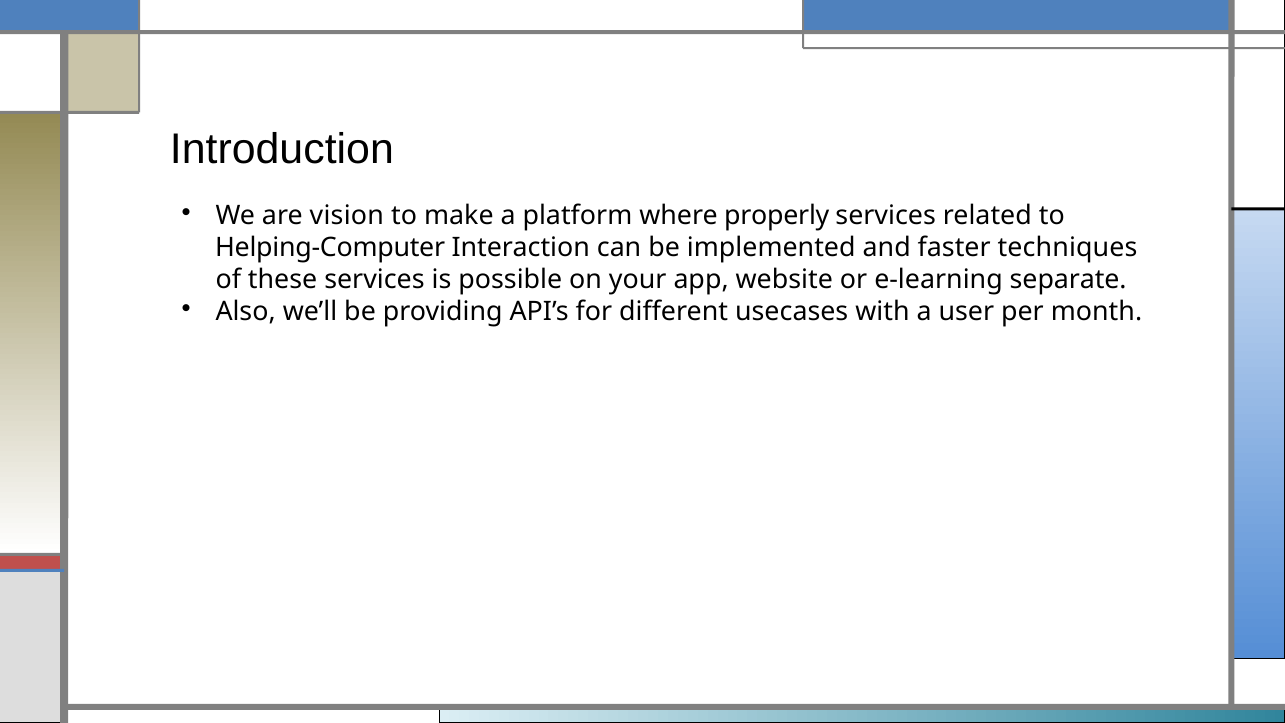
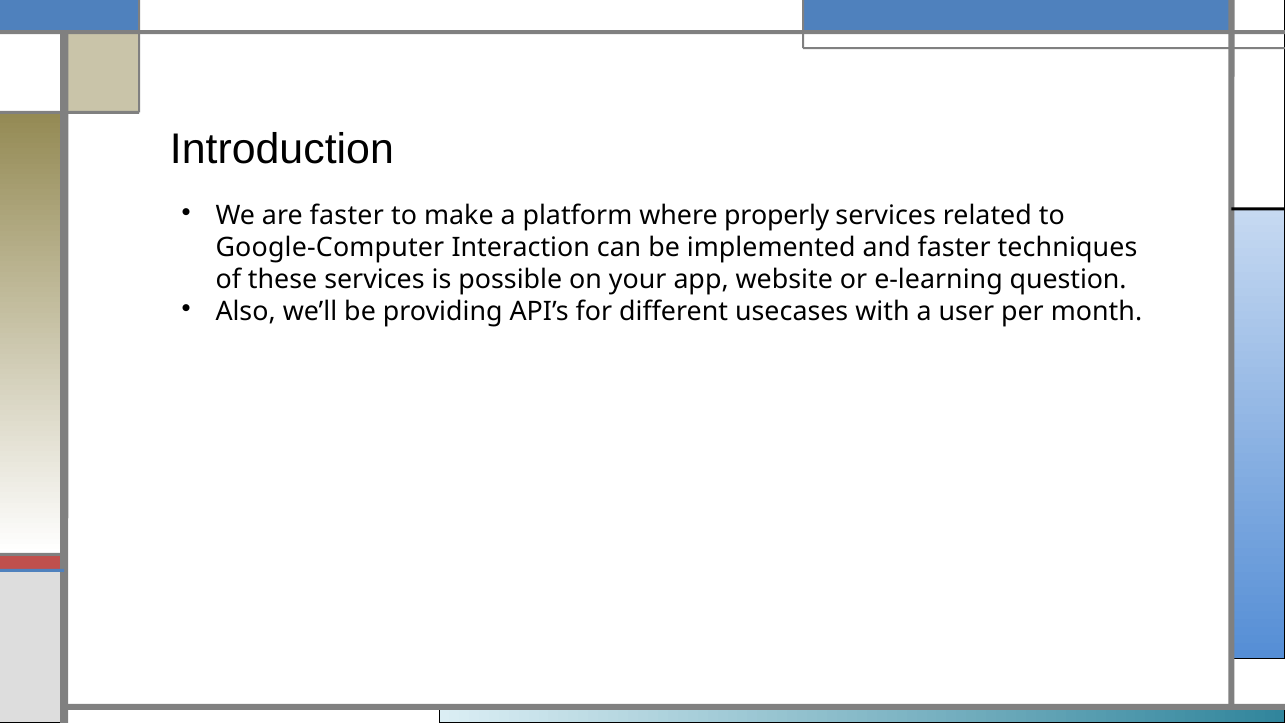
are vision: vision -> faster (347, 215)
Helping-Computer: Helping-Computer -> Google-Computer (330, 248)
separate: separate -> question (1068, 280)
